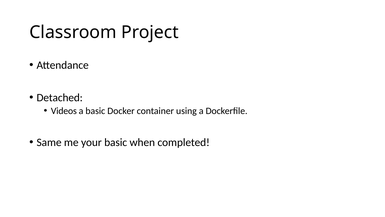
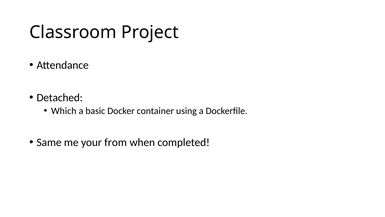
Videos: Videos -> Which (64, 111)
your basic: basic -> from (116, 142)
